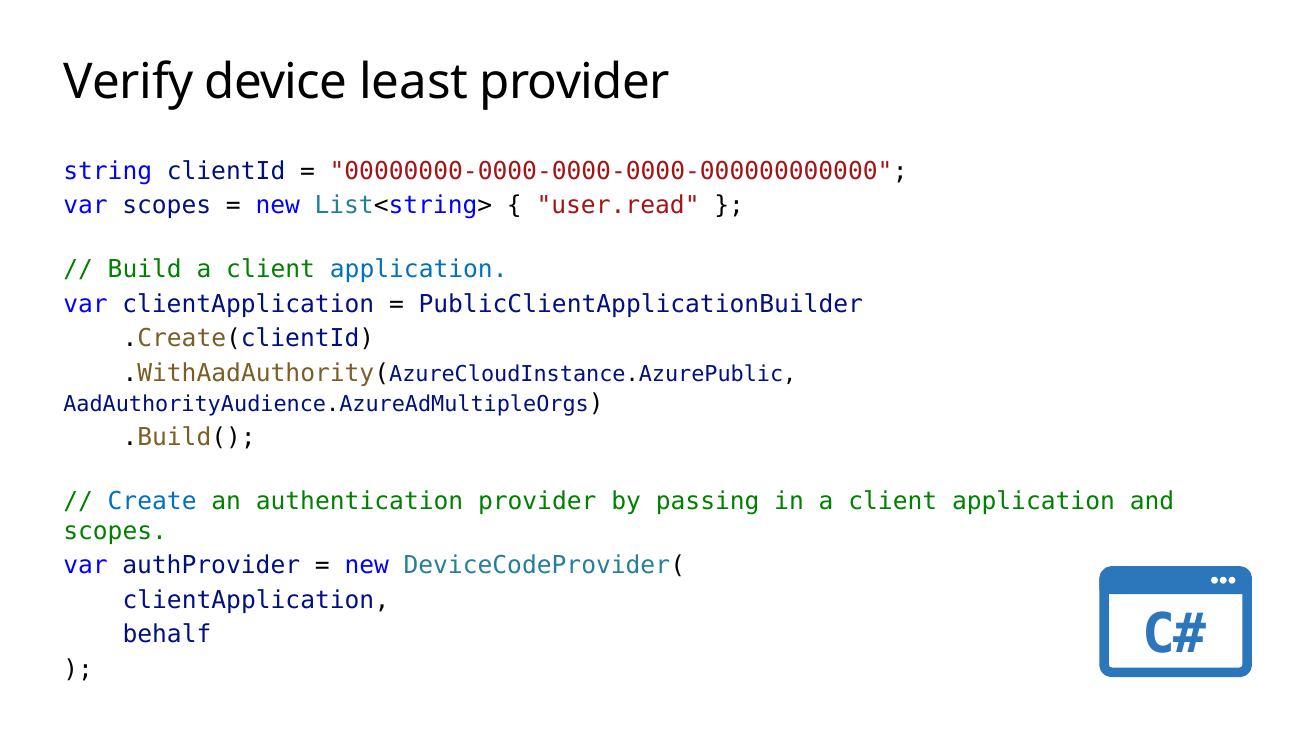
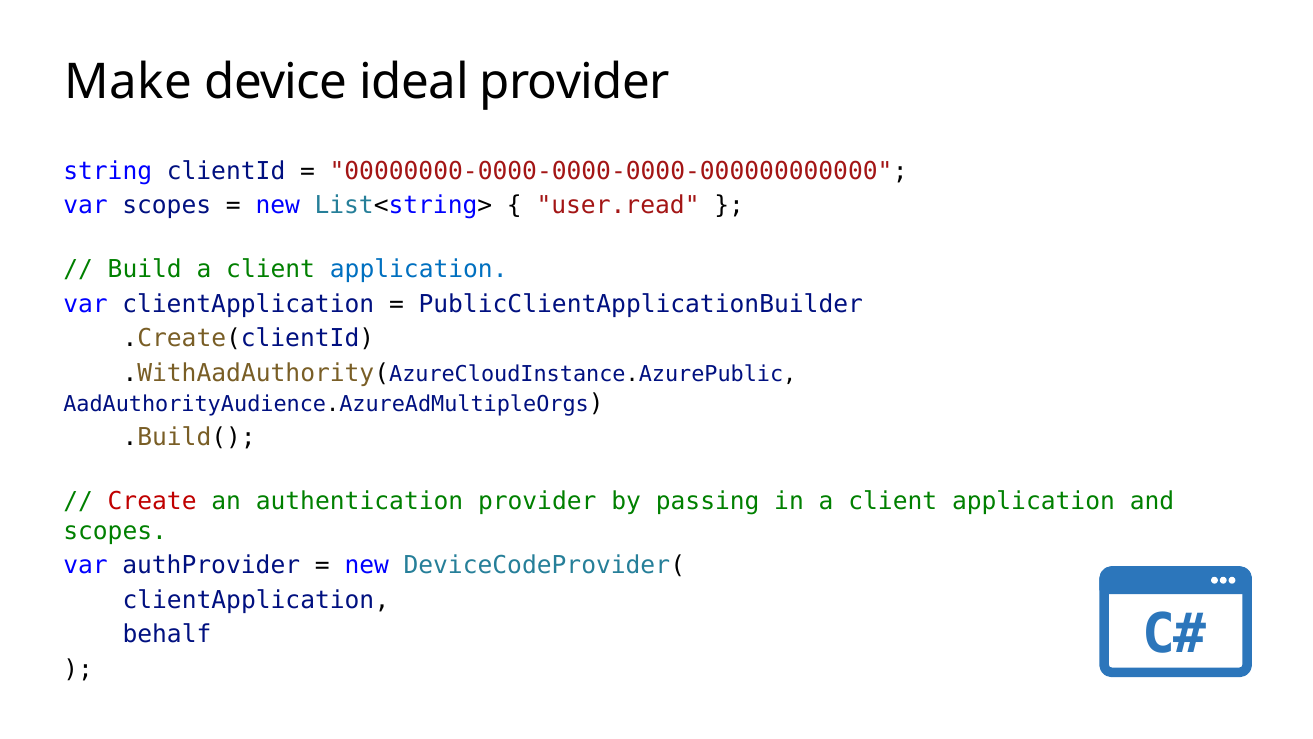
Verify: Verify -> Make (128, 82)
least: least -> ideal (414, 82)
Create colour: blue -> red (152, 501)
